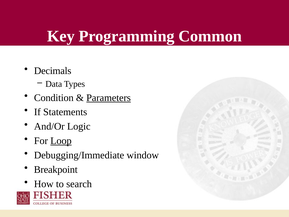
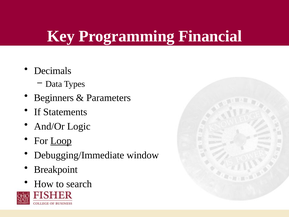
Common: Common -> Financial (210, 36)
Condition: Condition -> Beginners (54, 98)
Parameters underline: present -> none (109, 98)
